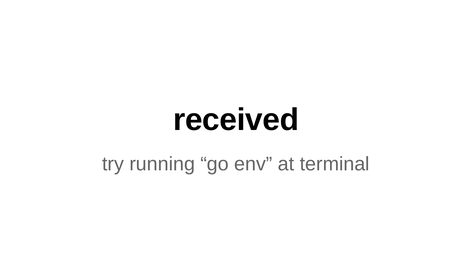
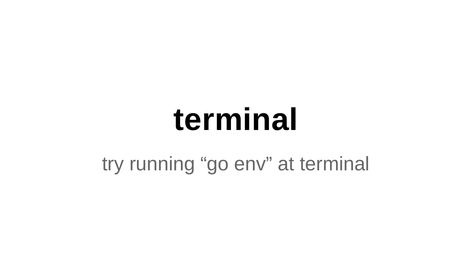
received: received -> terminal (236, 120)
